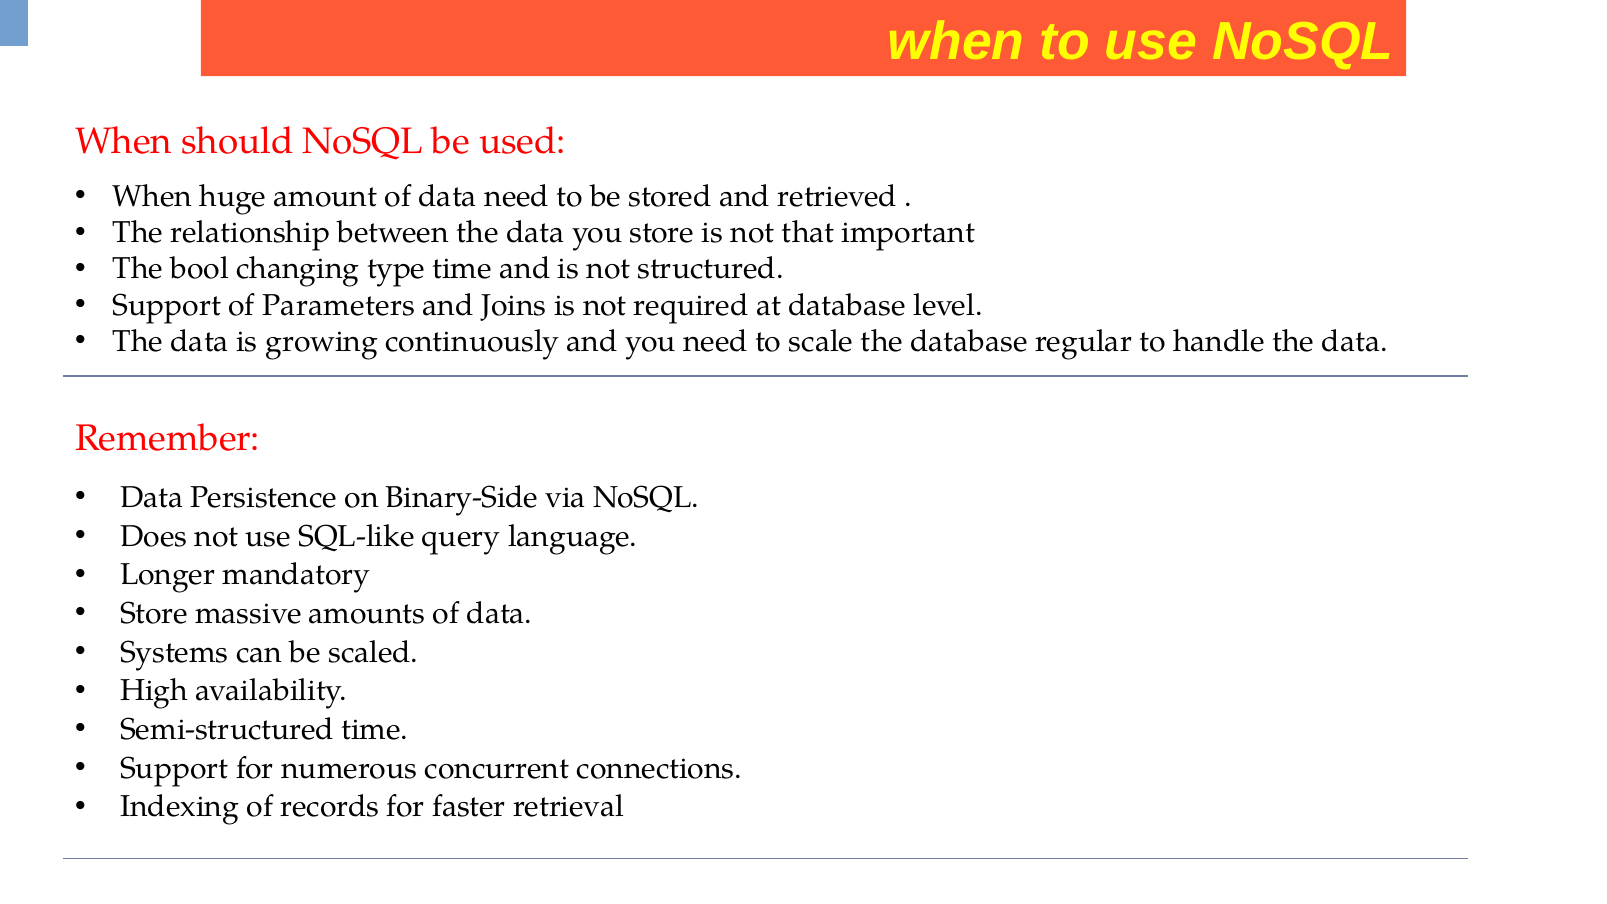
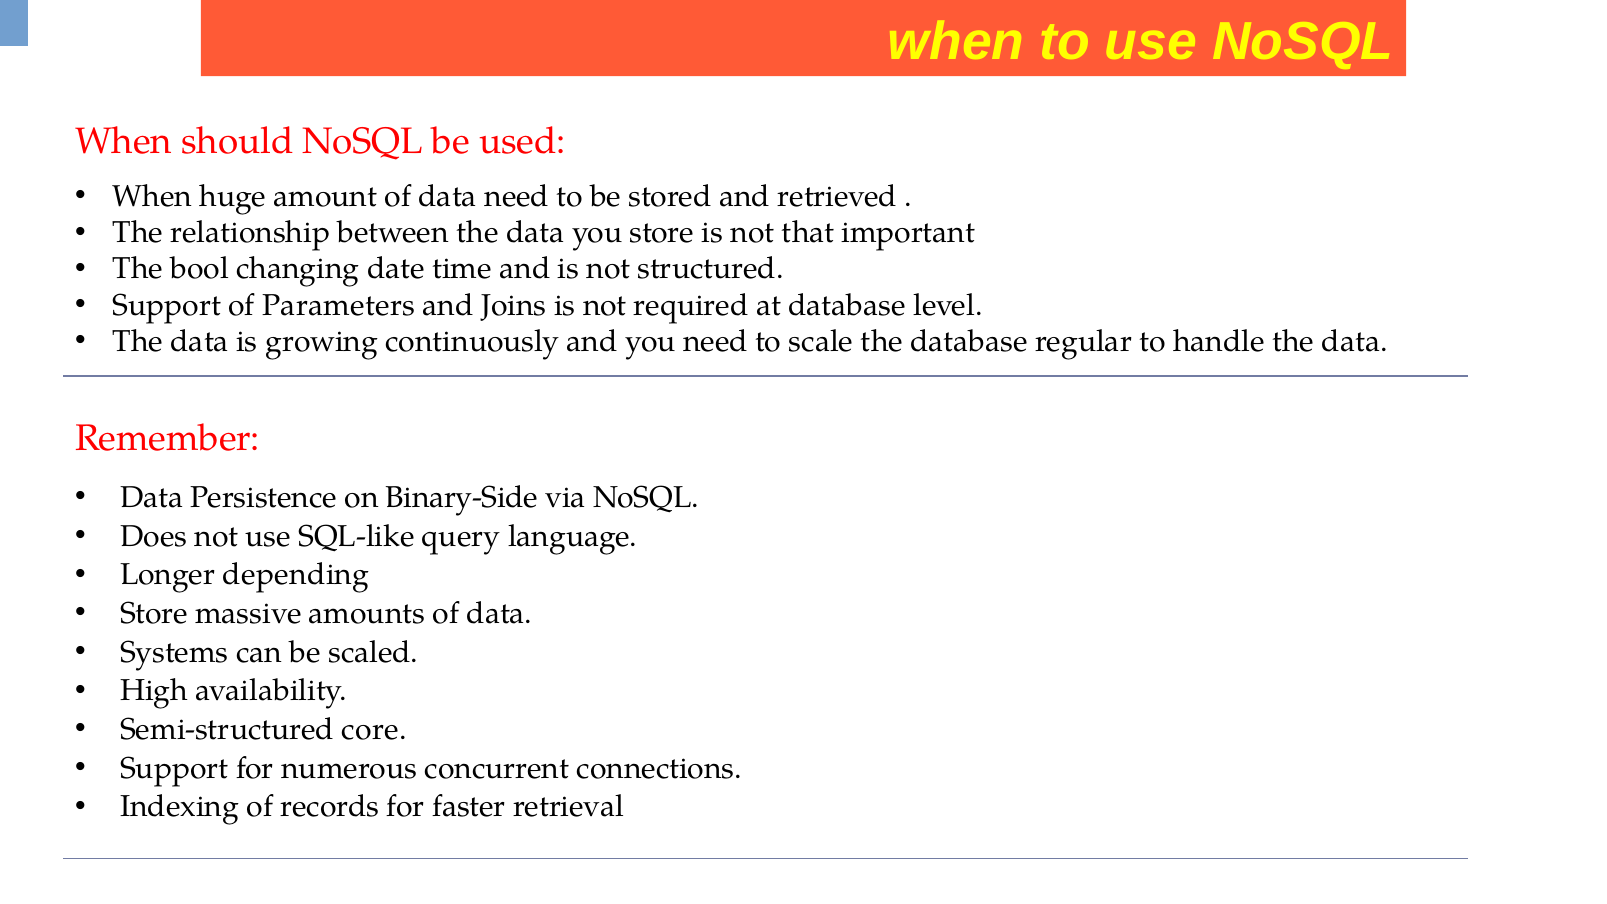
type: type -> date (396, 269)
mandatory: mandatory -> depending (296, 575)
Semi-structured time: time -> core (374, 729)
